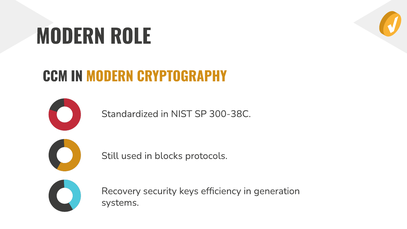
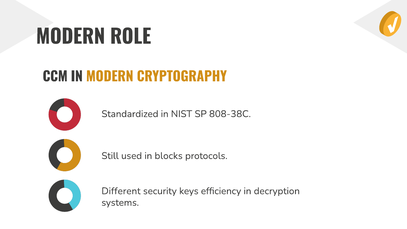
300-38C: 300-38C -> 808-38C (230, 114)
Recovery: Recovery -> Different (121, 191)
generation: generation -> decryption (277, 191)
